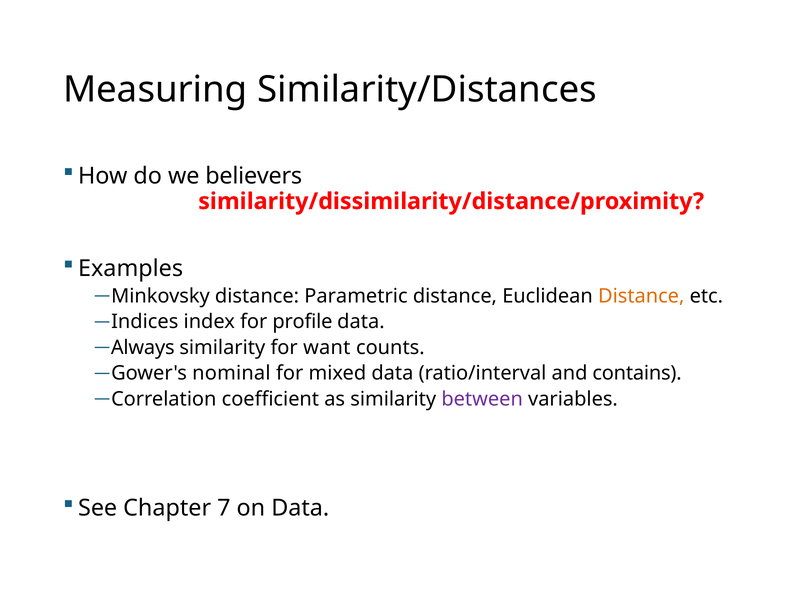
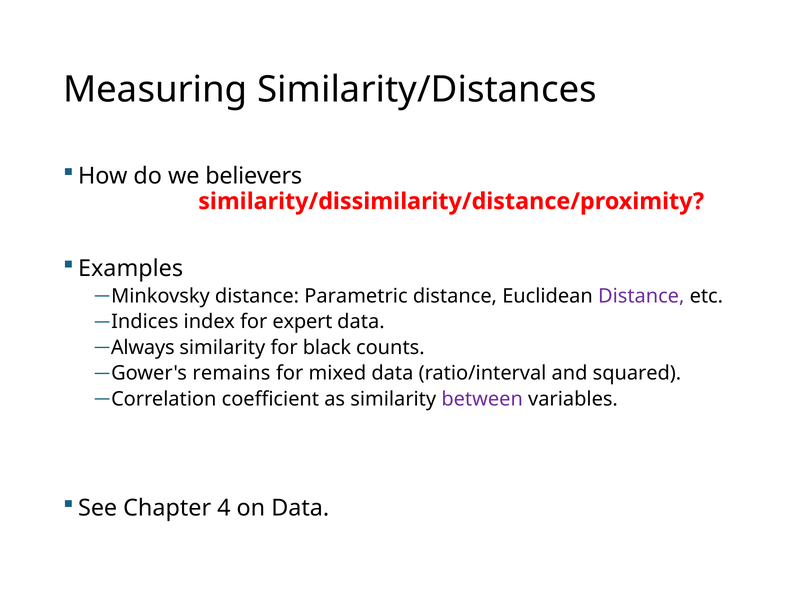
Distance colour: orange -> purple (641, 296)
profile: profile -> expert (302, 322)
want: want -> black (327, 348)
nominal: nominal -> remains (231, 374)
contains: contains -> squared (637, 374)
7: 7 -> 4 (224, 509)
